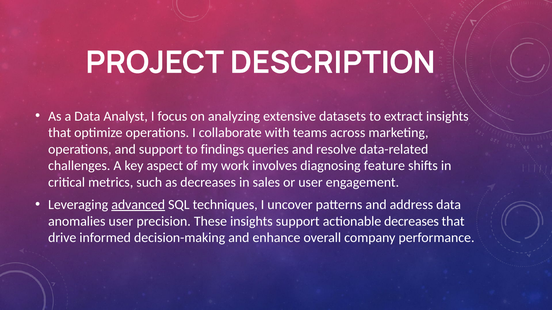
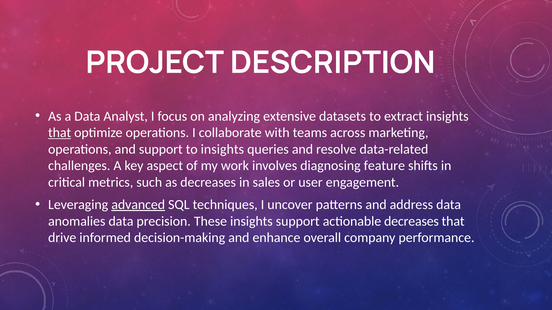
that underline: none -> present (60, 133)
to findings: findings -> insights (222, 149)
anomalies user: user -> data (121, 221)
